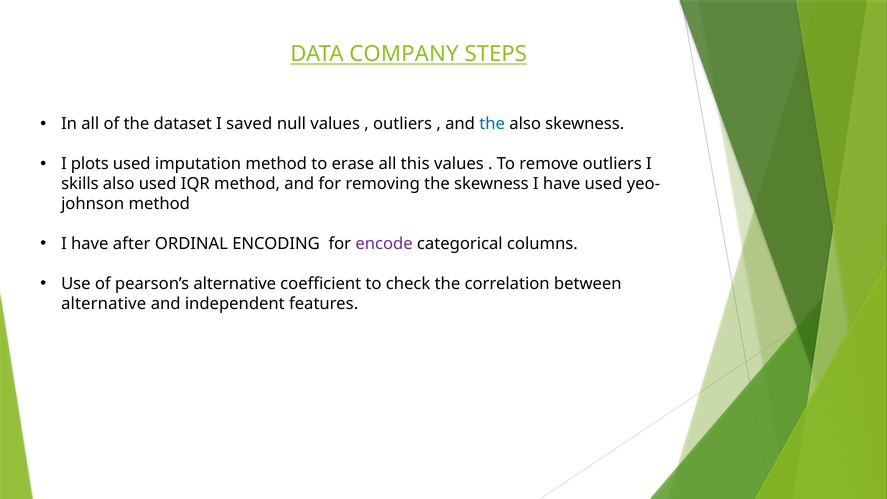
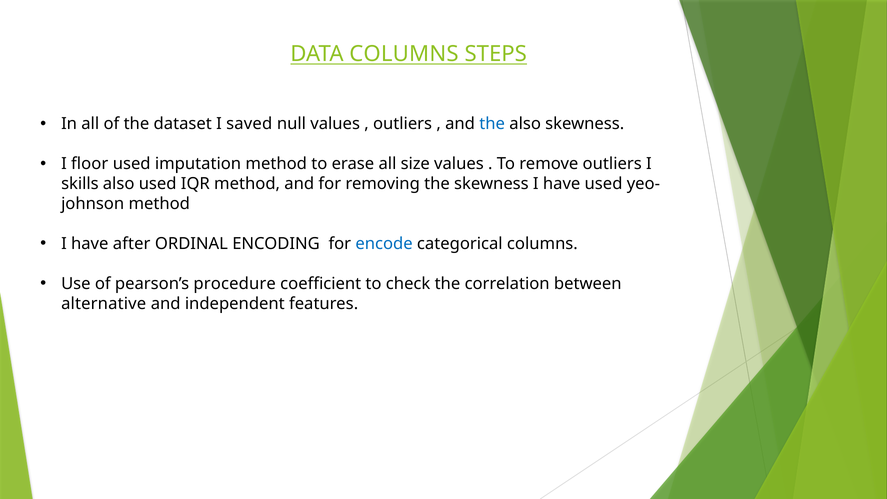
DATA COMPANY: COMPANY -> COLUMNS (404, 54)
plots: plots -> floor (90, 164)
this: this -> size (415, 164)
encode colour: purple -> blue (384, 244)
pearson’s alternative: alternative -> procedure (235, 284)
